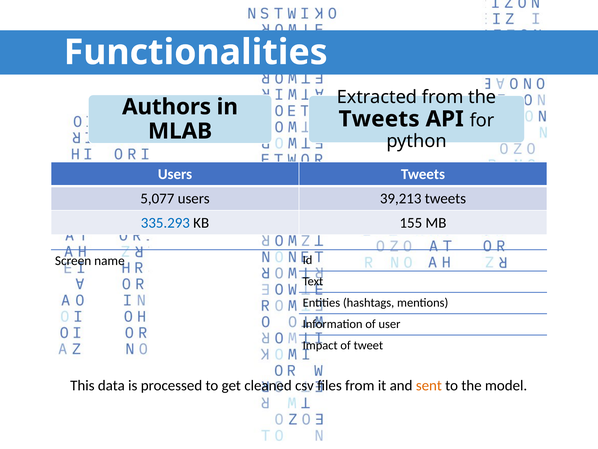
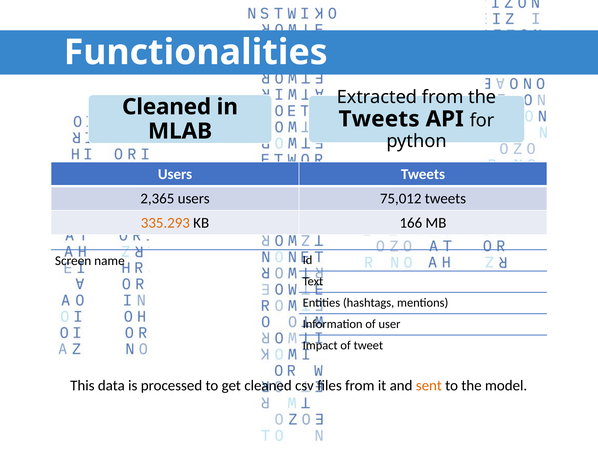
Authors: Authors -> Cleaned (167, 107)
5,077: 5,077 -> 2,365 (157, 198)
39,213: 39,213 -> 75,012 (401, 198)
335.293 colour: blue -> orange (165, 222)
155: 155 -> 166 (411, 222)
